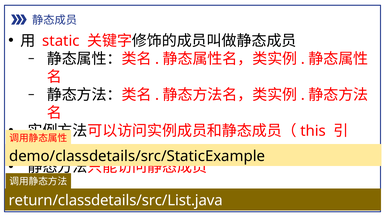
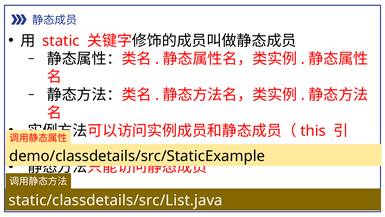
return/classdetails/src/List.java: return/classdetails/src/List.java -> static/classdetails/src/List.java (116, 200)
